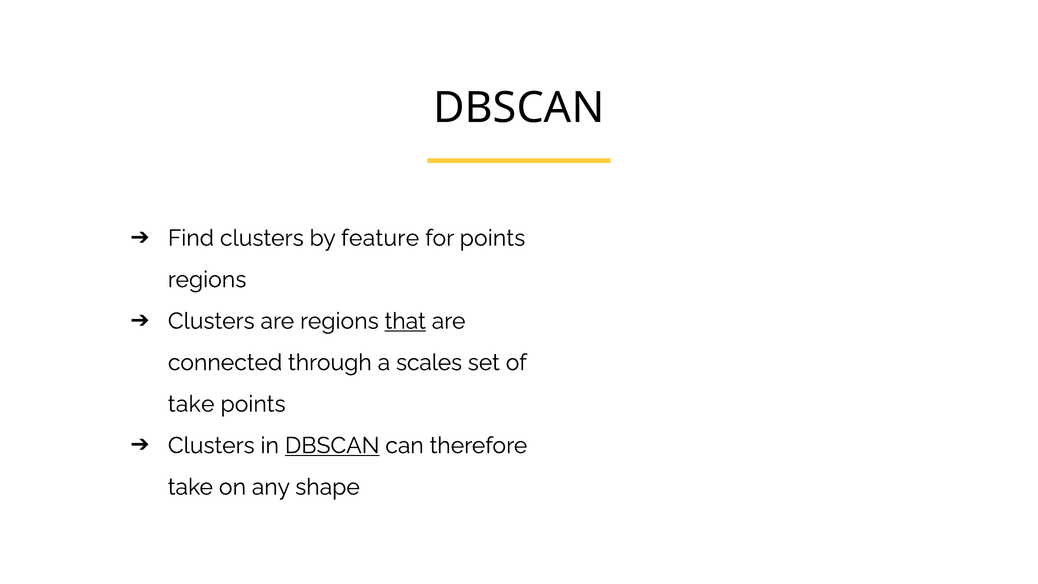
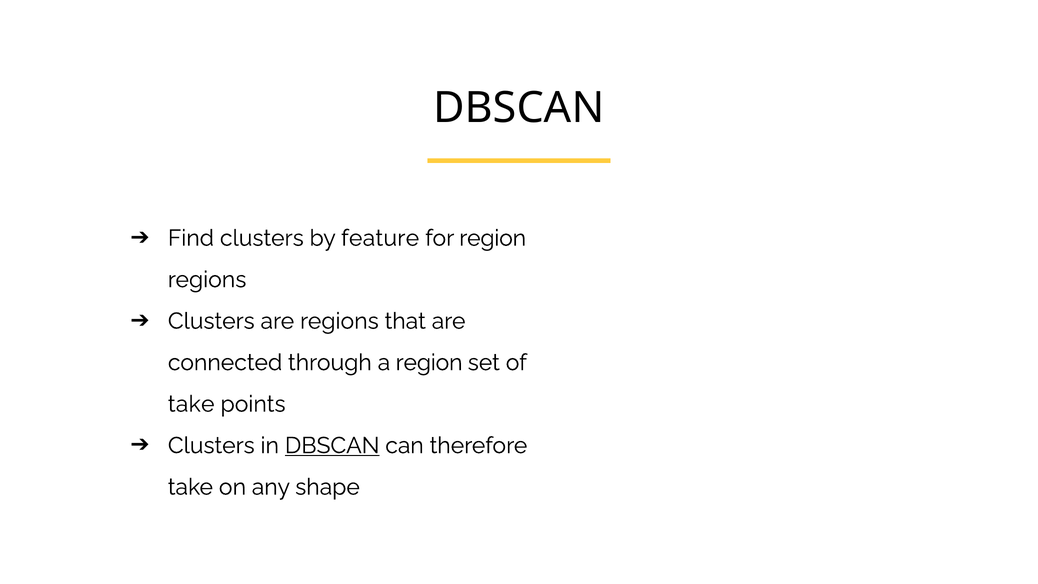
for points: points -> region (493, 238)
that underline: present -> none (405, 321)
a scales: scales -> region (429, 363)
